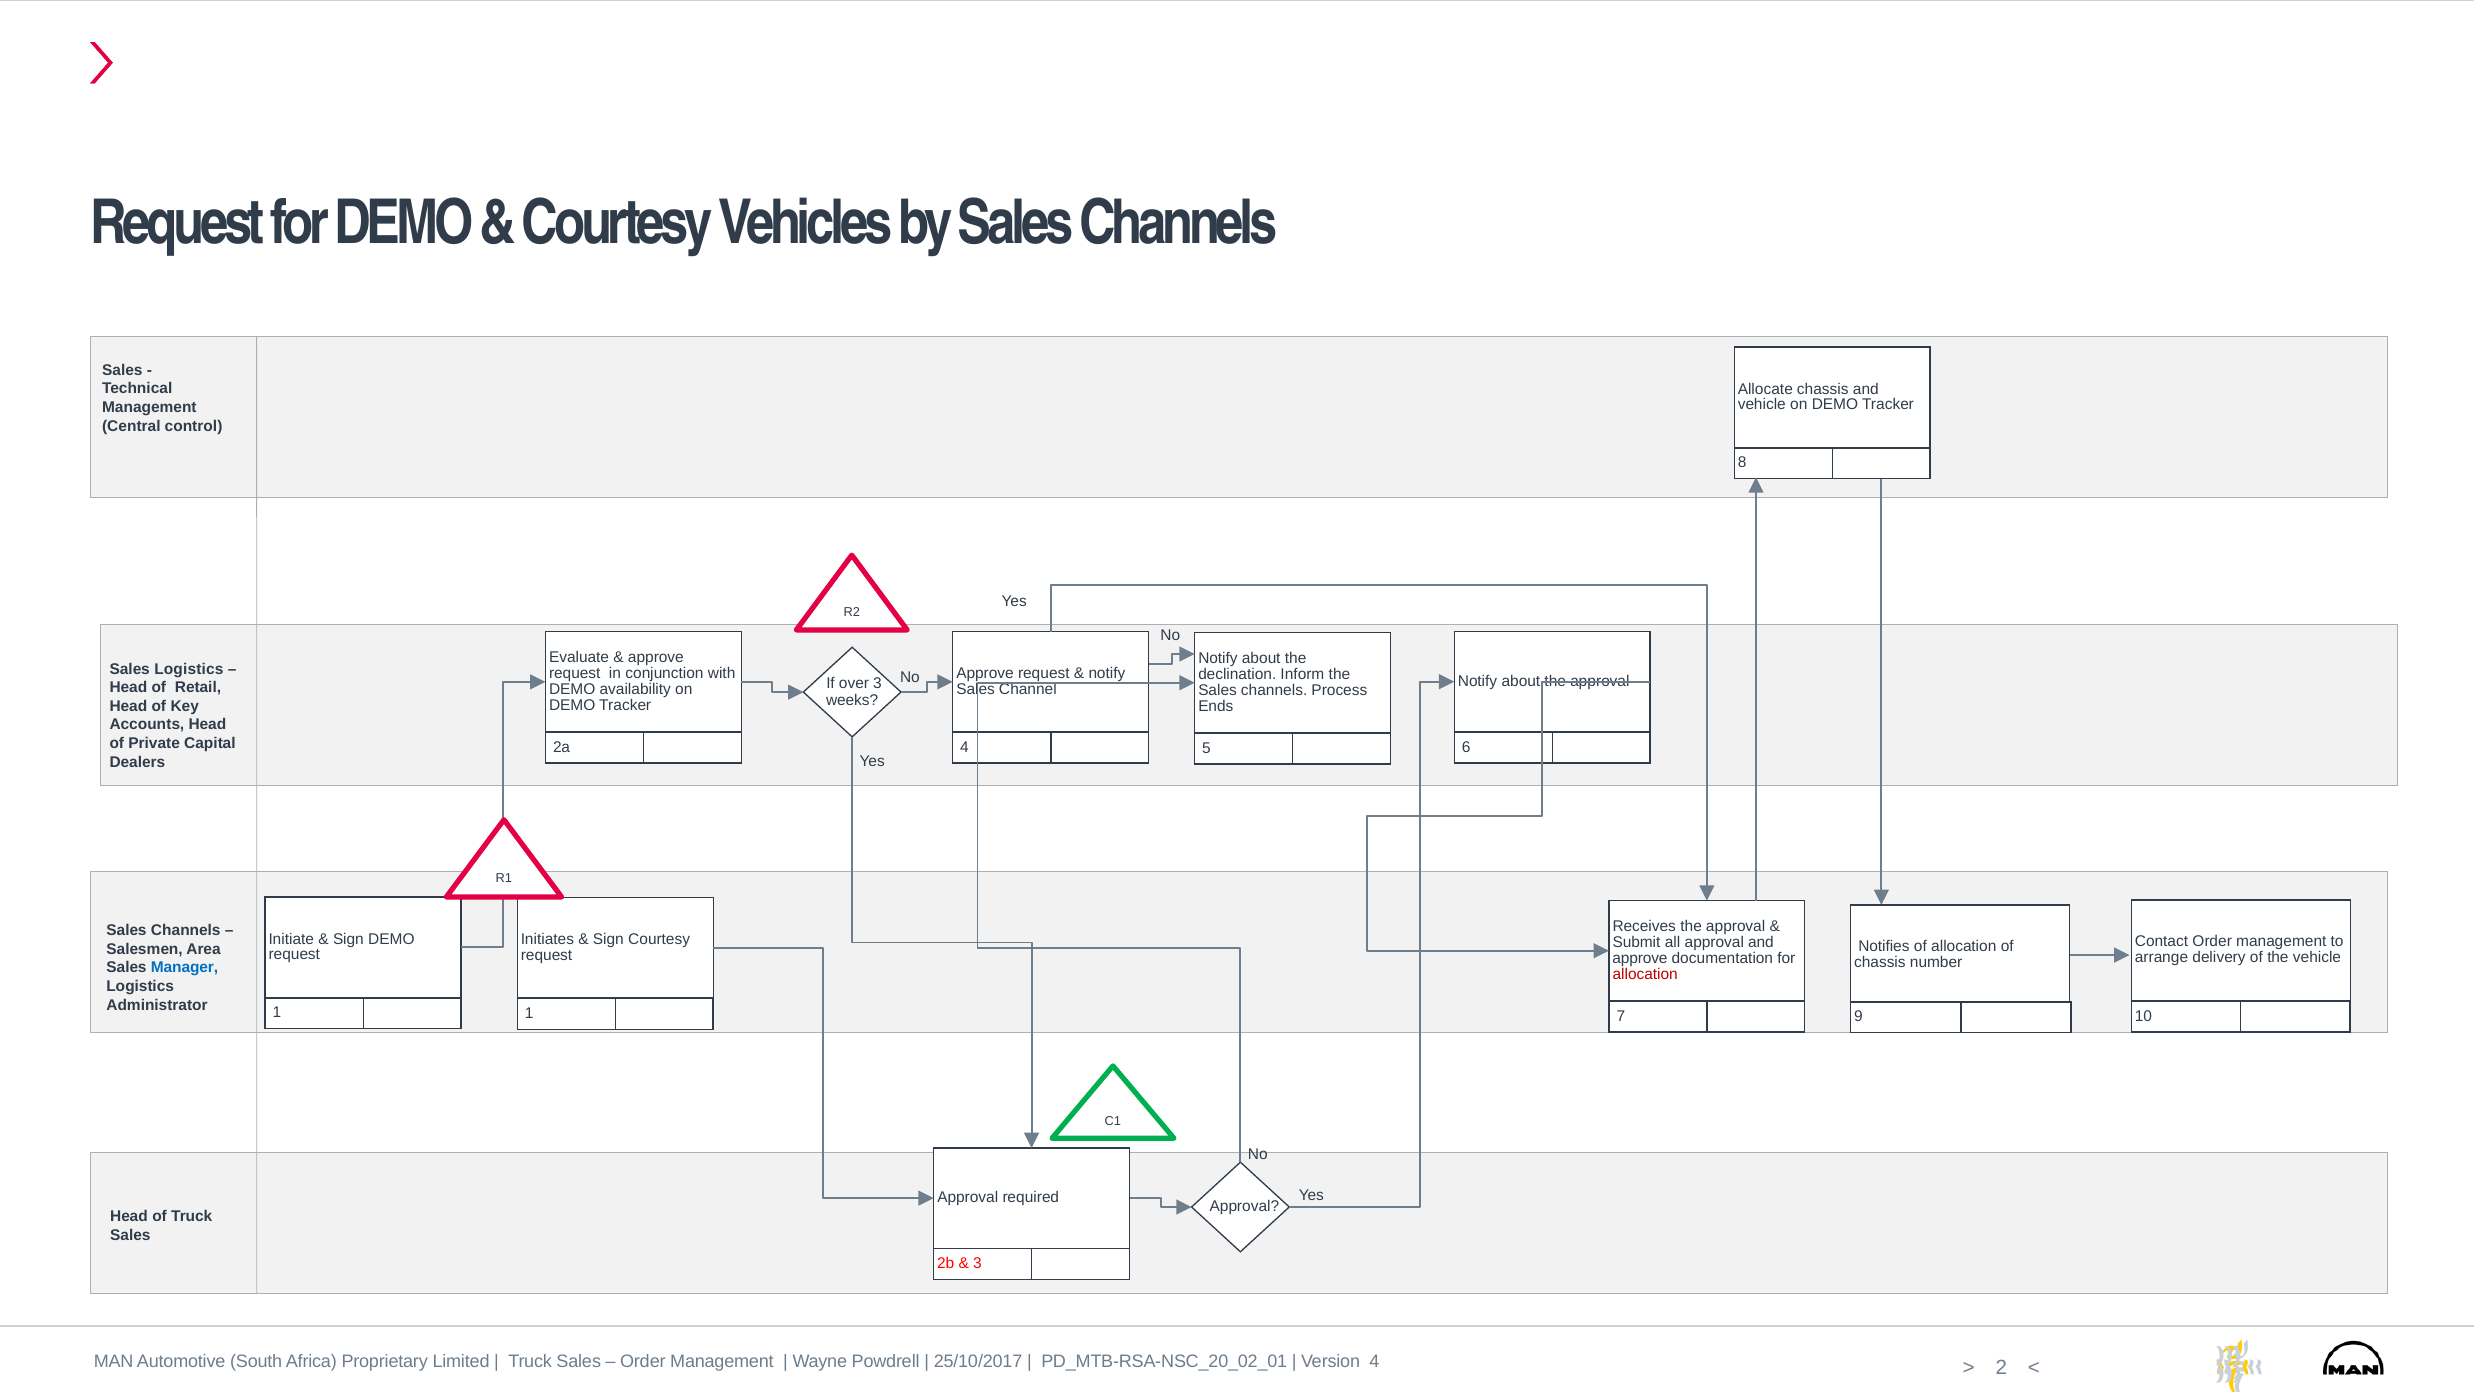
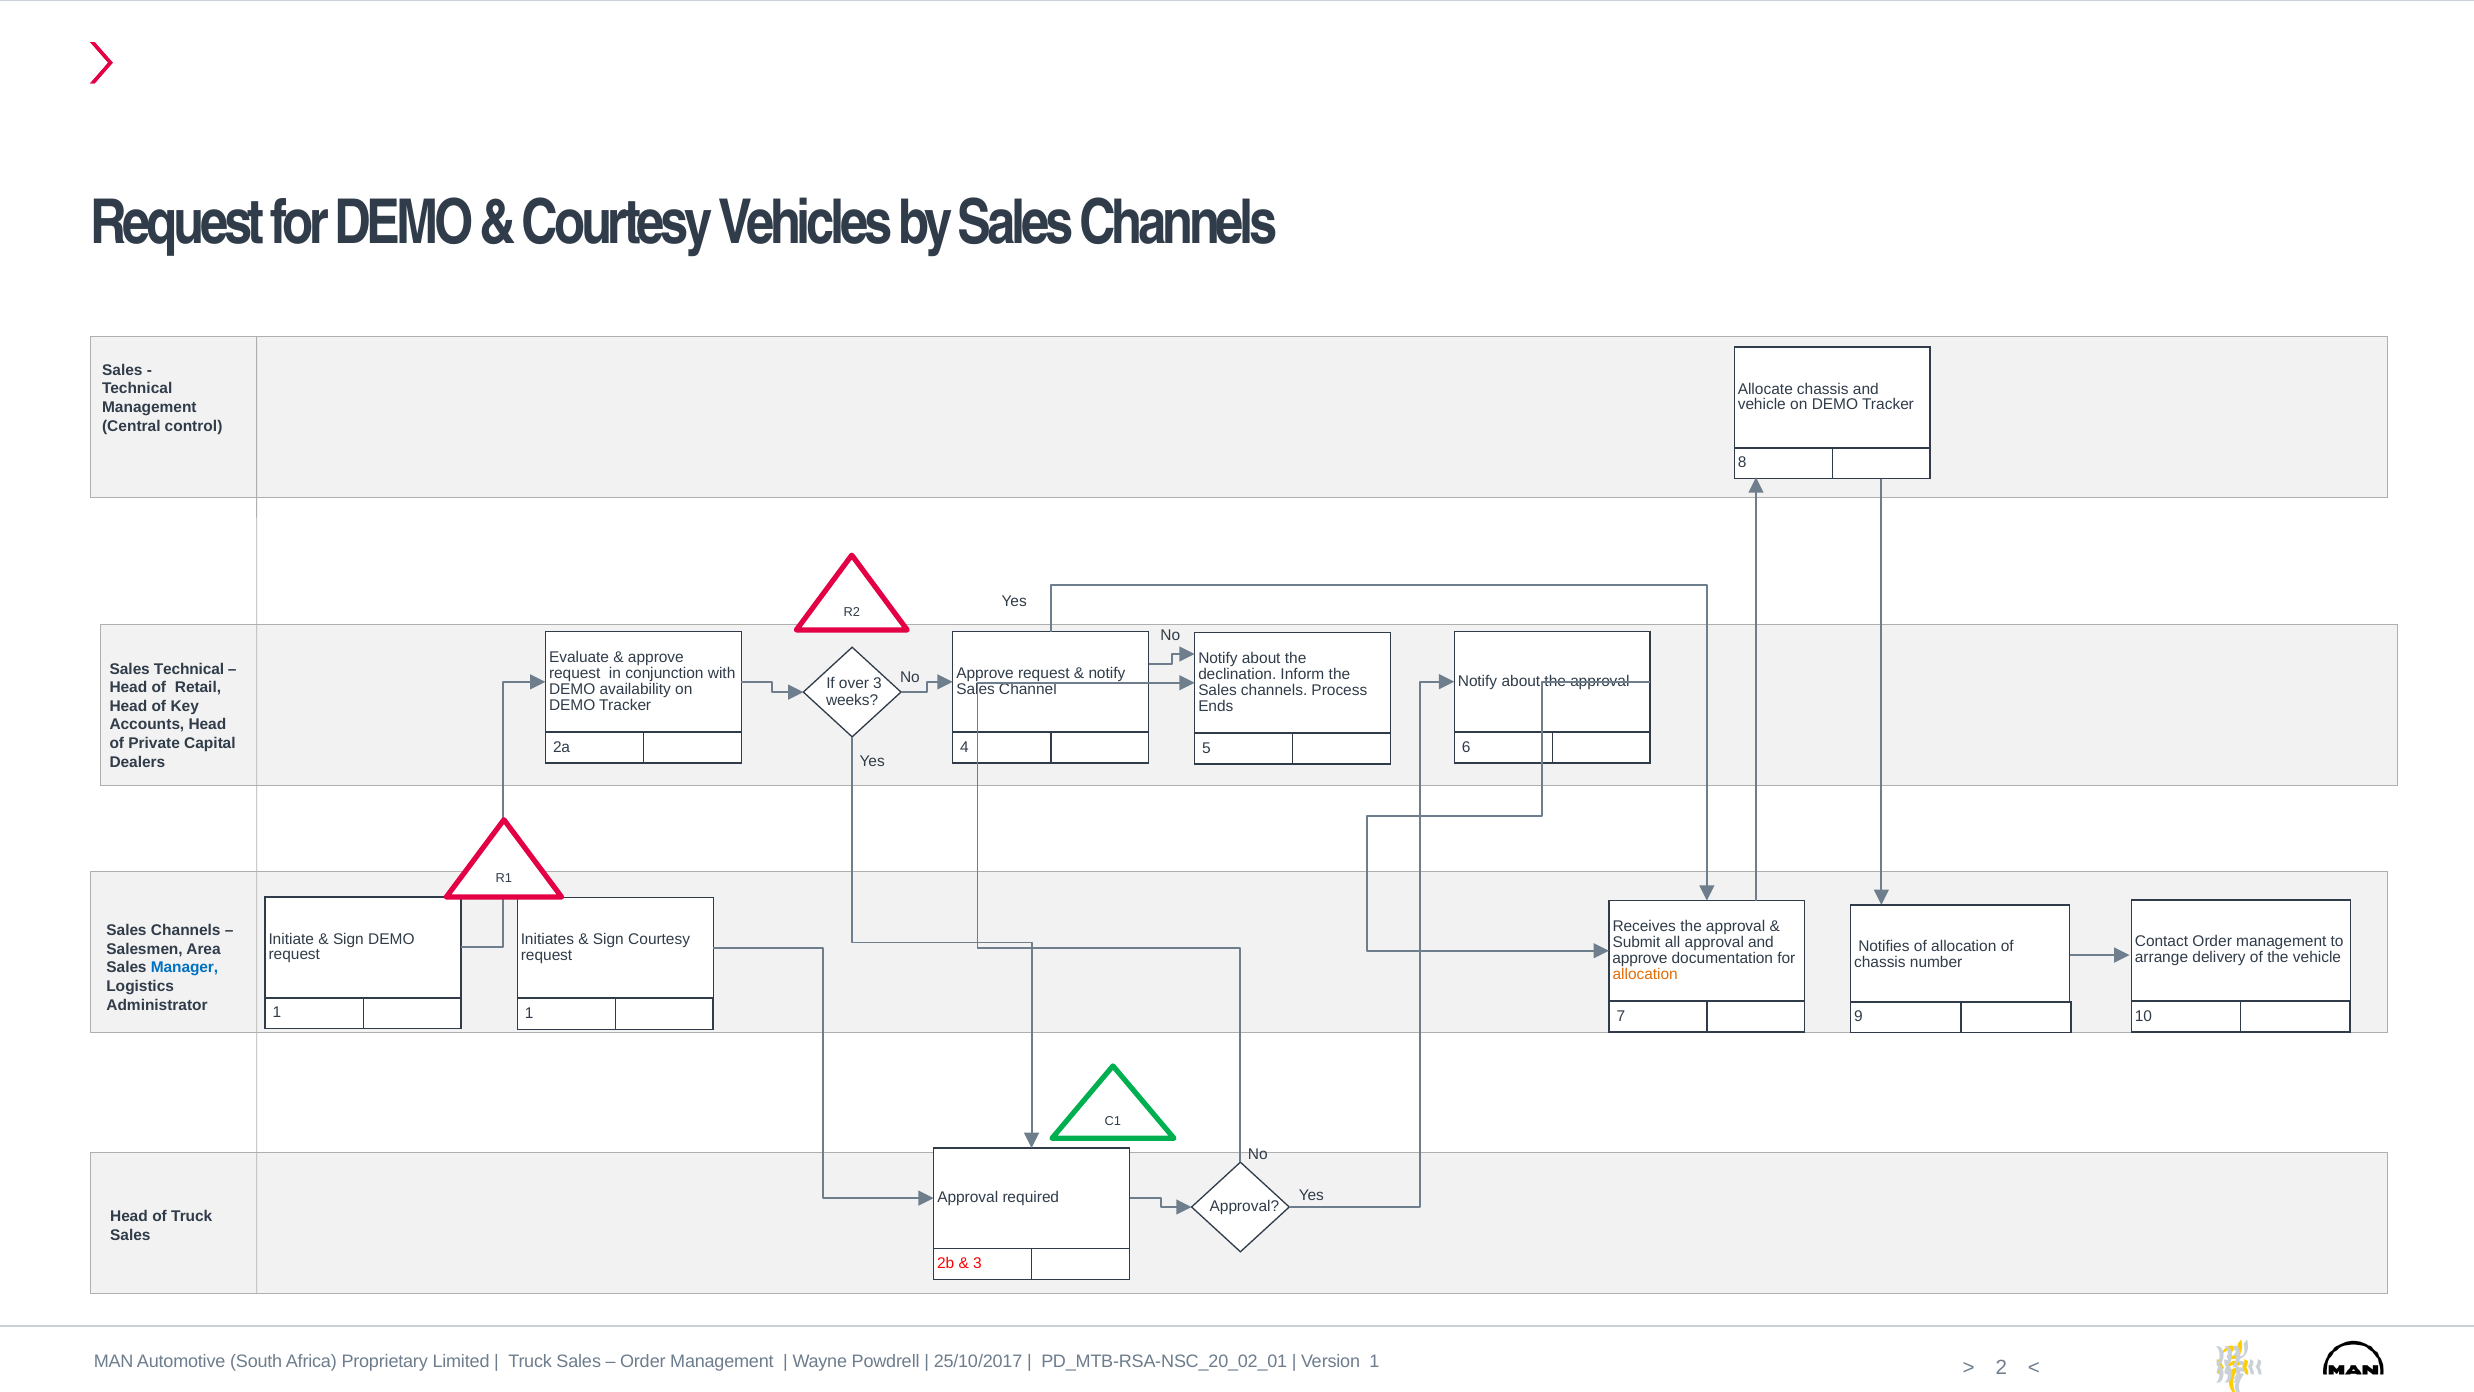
Sales Logistics: Logistics -> Technical (189, 669)
allocation colour: red -> orange (1645, 974)
Version 4: 4 -> 1 (1374, 1361)
